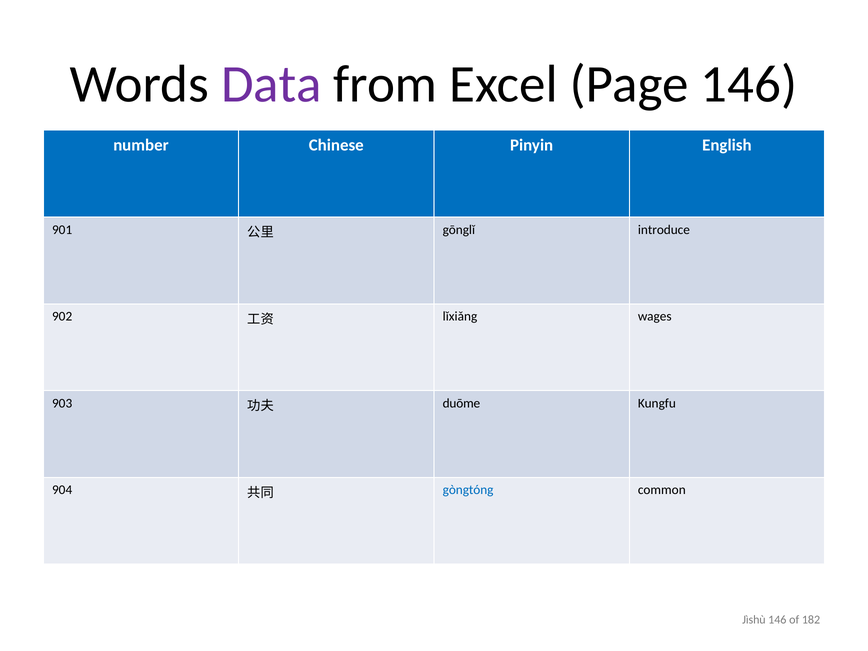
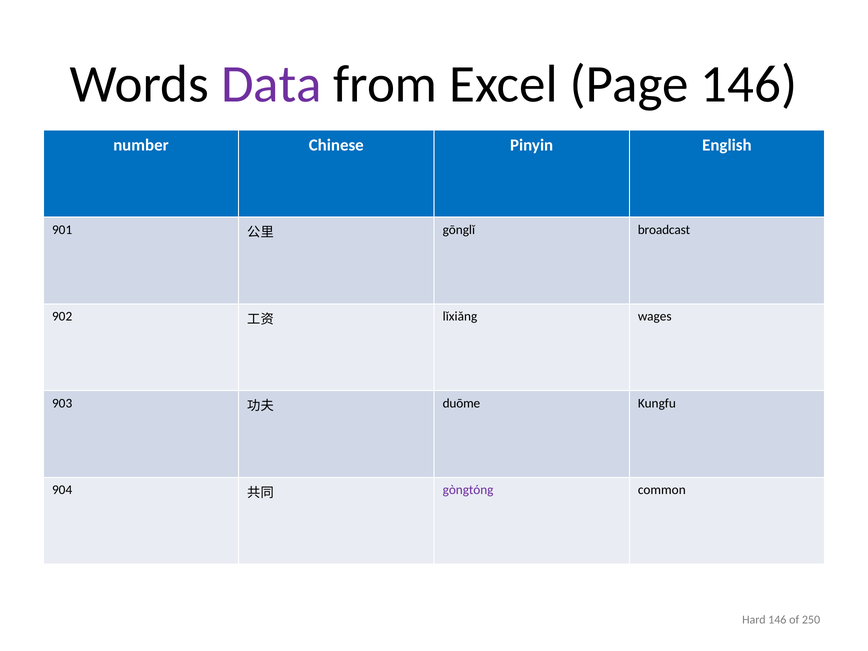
introduce: introduce -> broadcast (664, 230)
gòngtóng colour: blue -> purple (468, 490)
Jìshù: Jìshù -> Hard (754, 620)
182: 182 -> 250 (811, 620)
